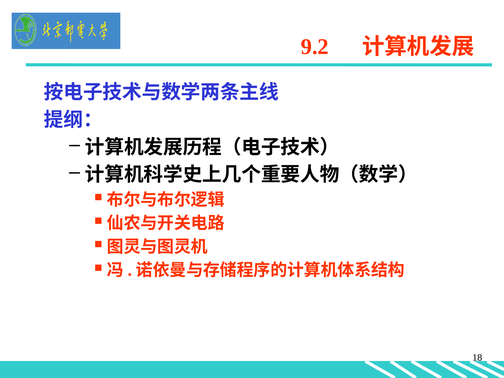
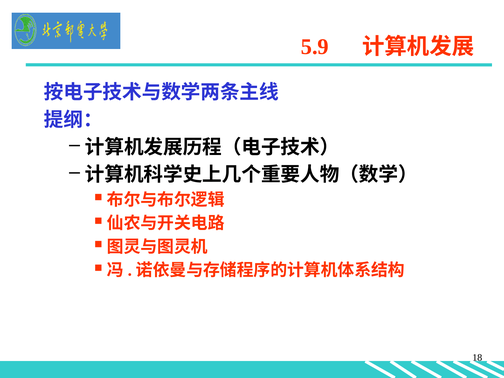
9.2: 9.2 -> 5.9 (315, 47)
